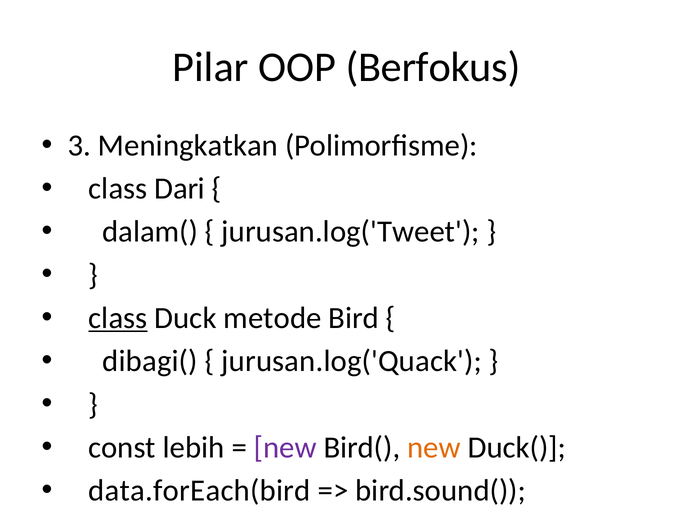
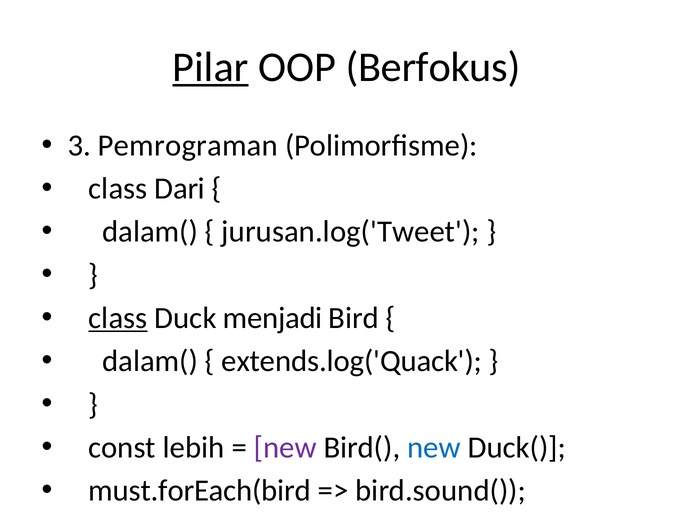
Pilar underline: none -> present (210, 67)
Meningkatkan: Meningkatkan -> Pemrograman (188, 145)
metode: metode -> menjadi (273, 318)
dibagi(: dibagi( -> dalam( (150, 361)
jurusan.log('Quack: jurusan.log('Quack -> extends.log('Quack (352, 361)
new colour: orange -> blue (434, 447)
data.forEach(bird: data.forEach(bird -> must.forEach(bird (200, 490)
